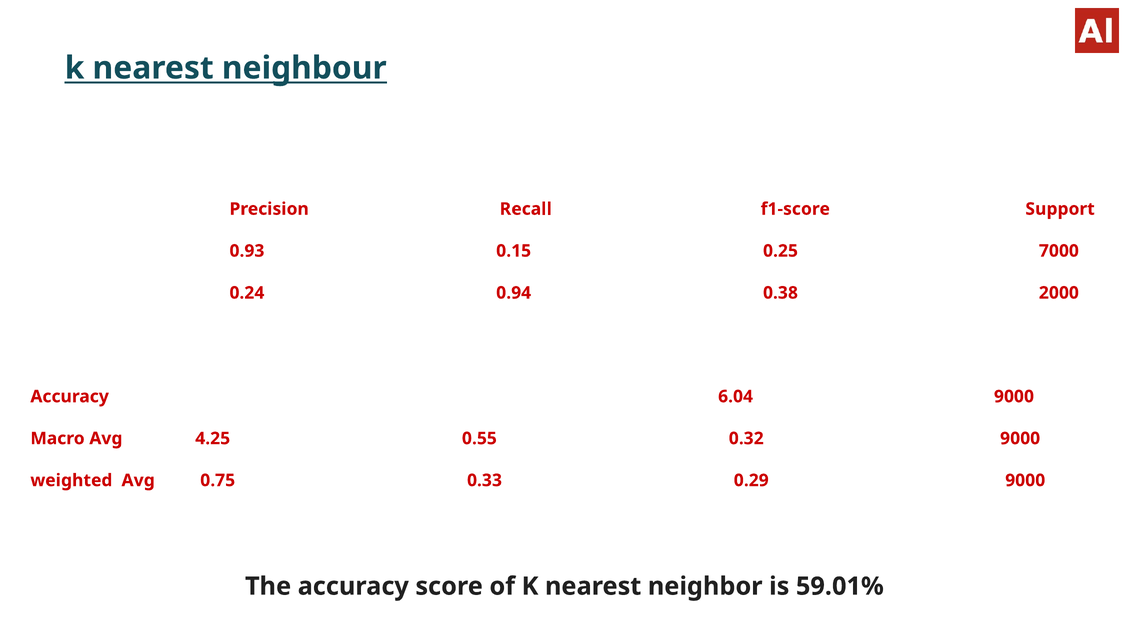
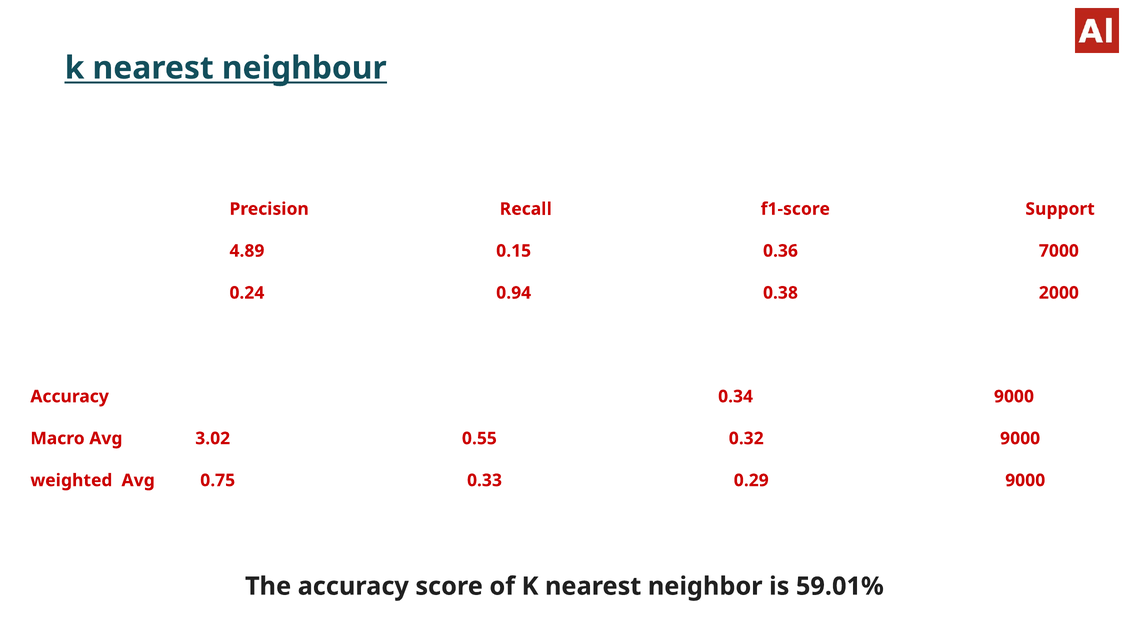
0.93: 0.93 -> 4.89 (247, 251)
0.25: 0.25 -> 0.36 (780, 251)
6.04: 6.04 -> 0.34 (736, 396)
4.25: 4.25 -> 3.02 (213, 438)
